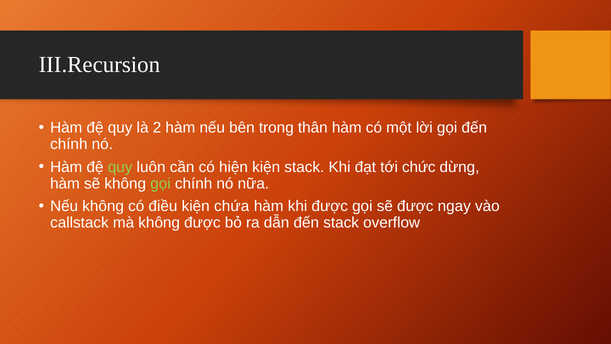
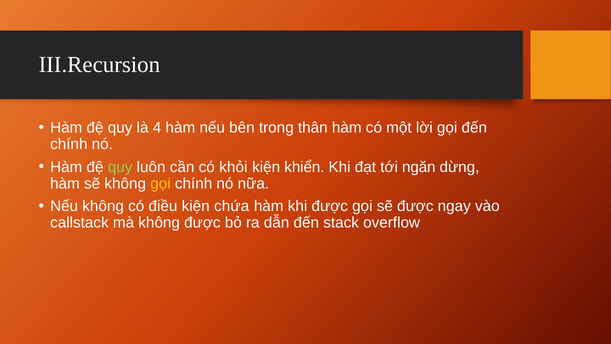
2: 2 -> 4 (157, 128)
hiện: hiện -> khỏi (233, 167)
kiện stack: stack -> khiển (304, 167)
chức: chức -> ngăn (419, 167)
gọi colour: light green -> yellow (160, 183)
